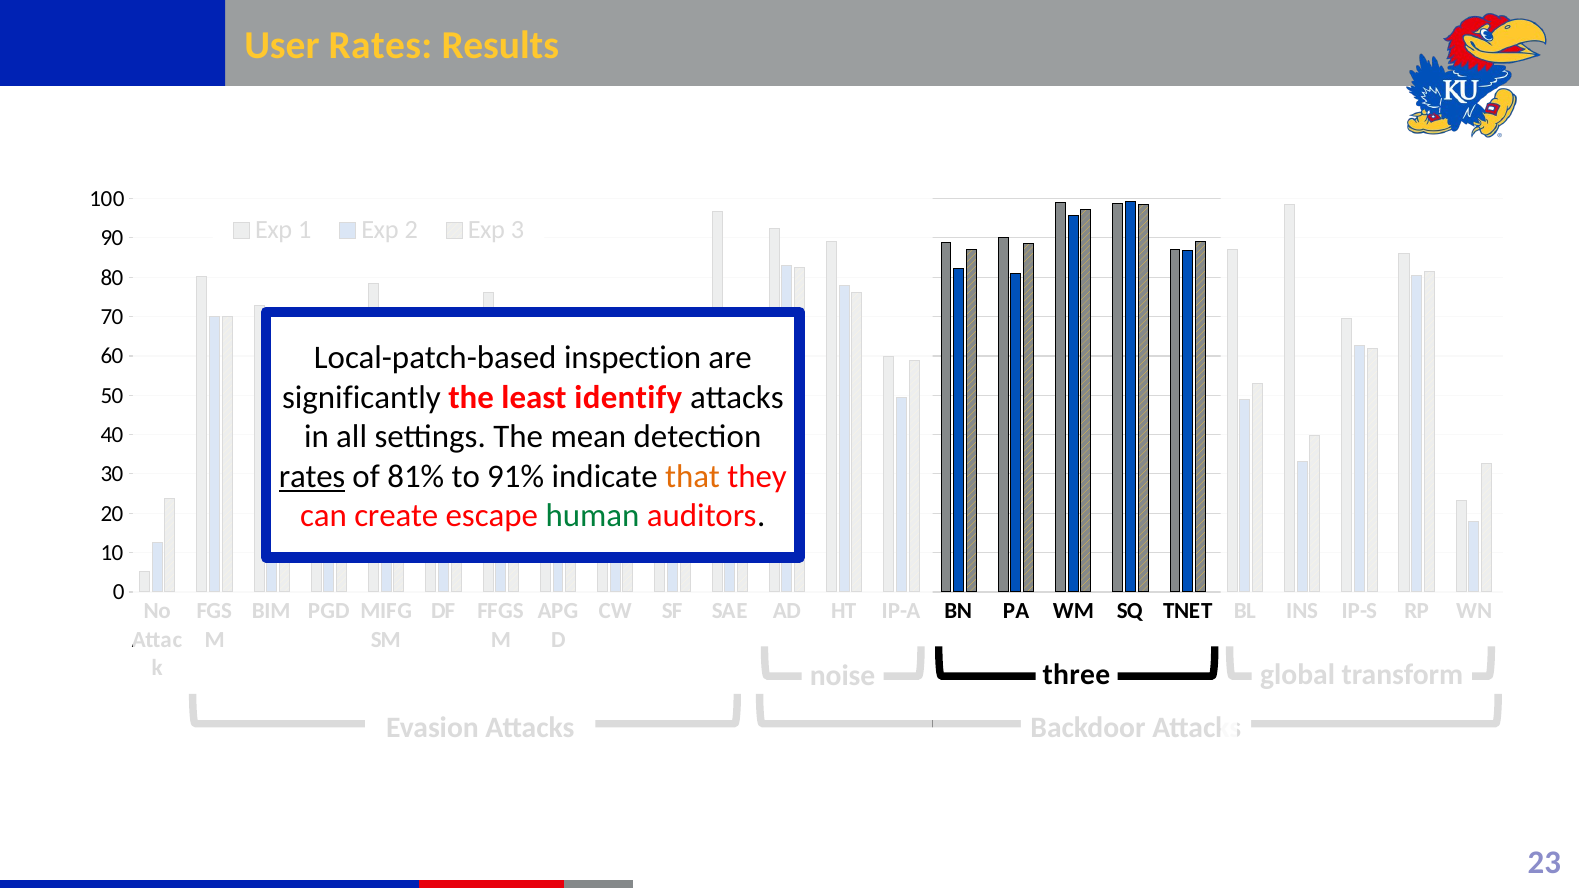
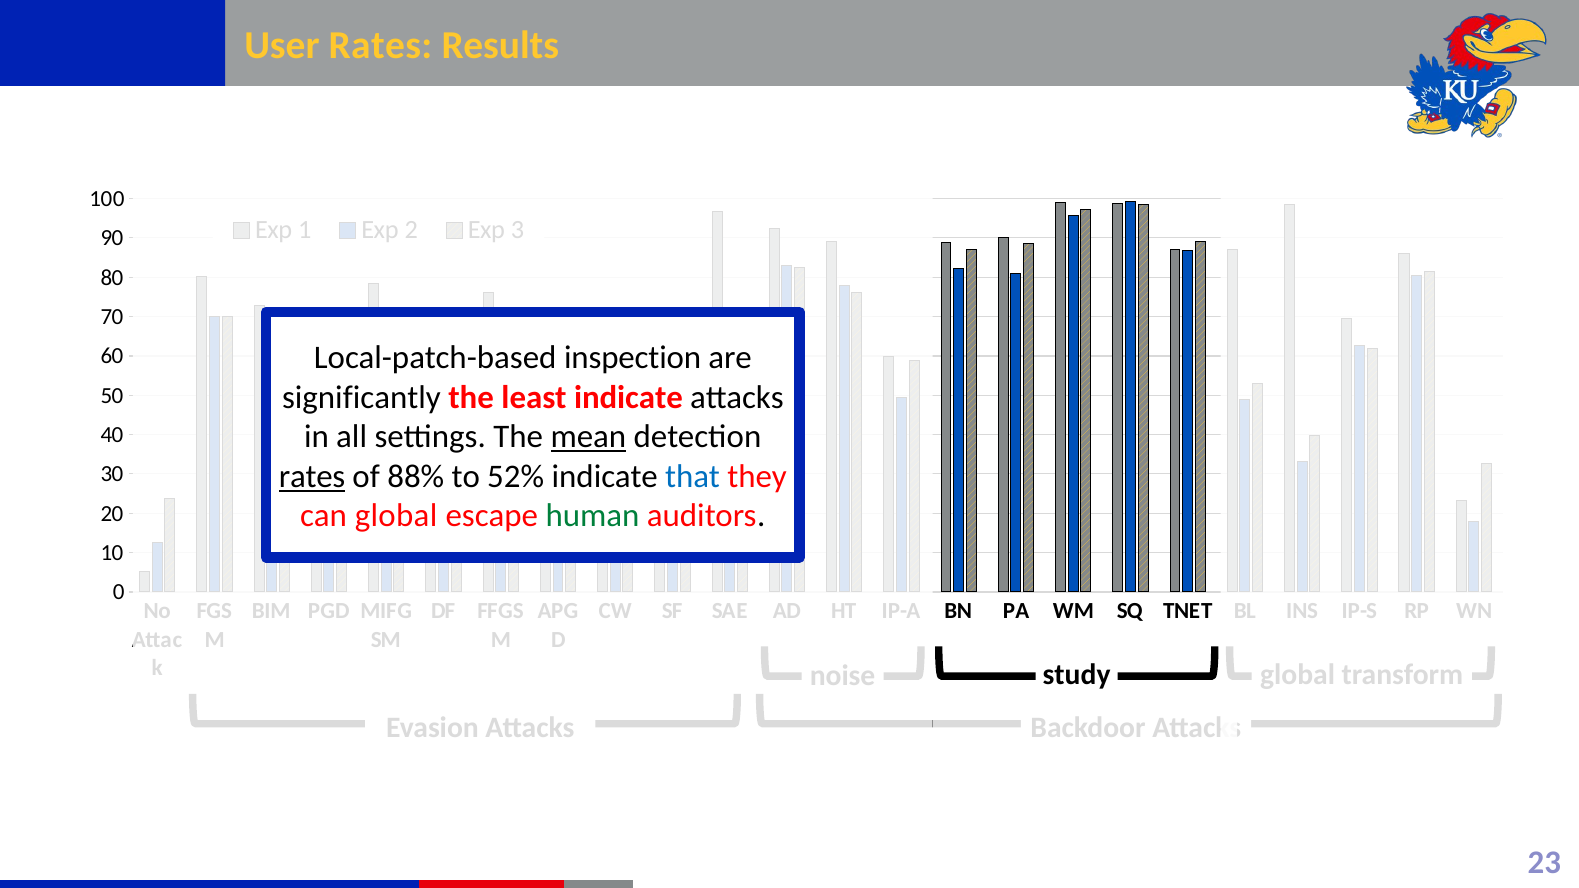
least identify: identify -> indicate (629, 398)
mean underline: none -> present (588, 437)
81%: 81% -> 88% (416, 477)
91%: 91% -> 52% (516, 477)
that colour: orange -> blue (693, 477)
can create: create -> global (396, 516)
three: three -> study (1077, 675)
